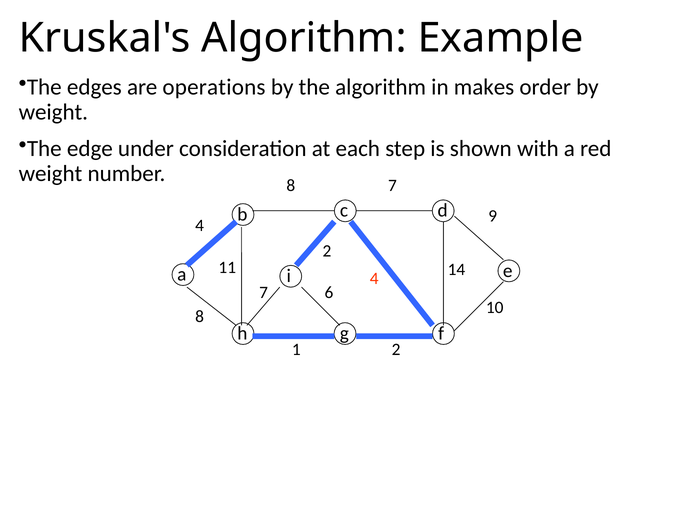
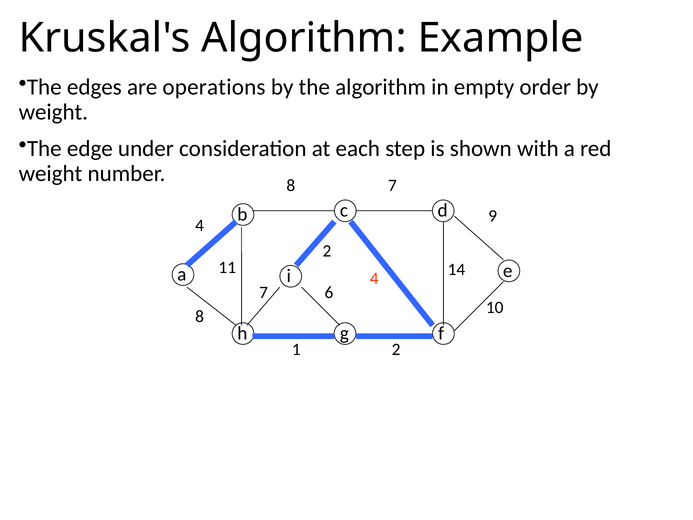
makes: makes -> empty (484, 87)
